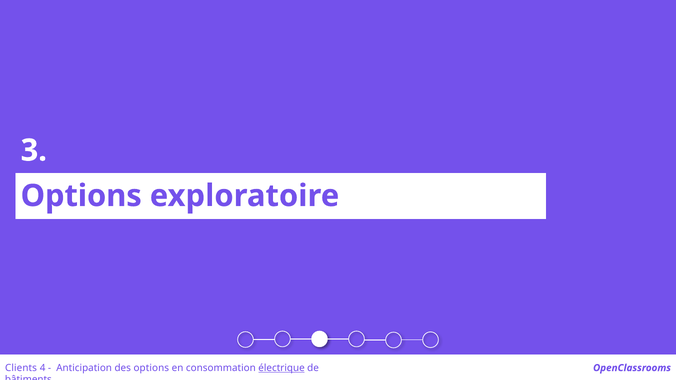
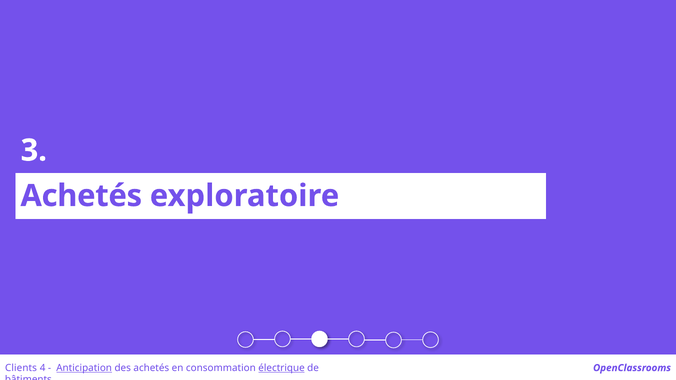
Options: Options -> Achetés (81, 196)
Anticipation underline: none -> present (84, 368)
des options: options -> achetés (151, 368)
